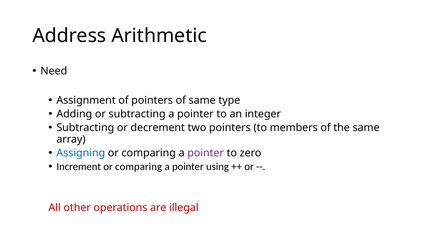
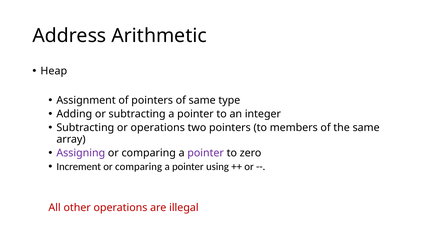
Need: Need -> Heap (54, 71)
or decrement: decrement -> operations (158, 128)
Assigning colour: blue -> purple (81, 153)
